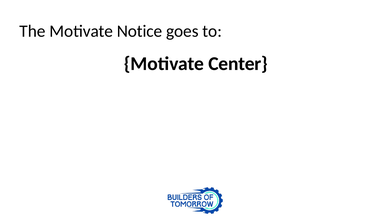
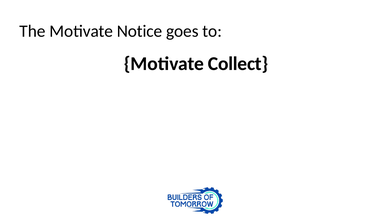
Center: Center -> Collect (238, 64)
